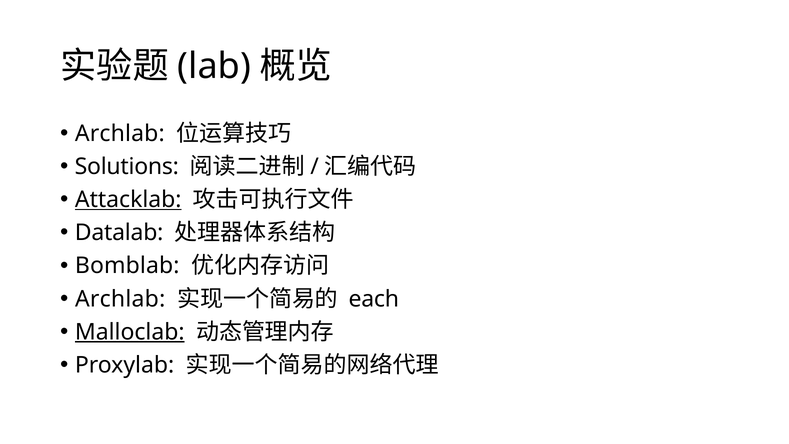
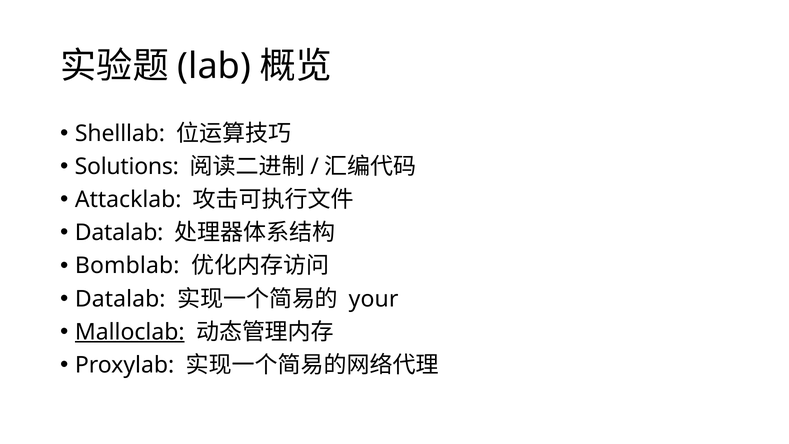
Archlab: Archlab -> Shelllab (120, 133)
Attacklab underline: present -> none (128, 200)
Archlab: Archlab -> Datalab (120, 299)
each: each -> your (374, 299)
